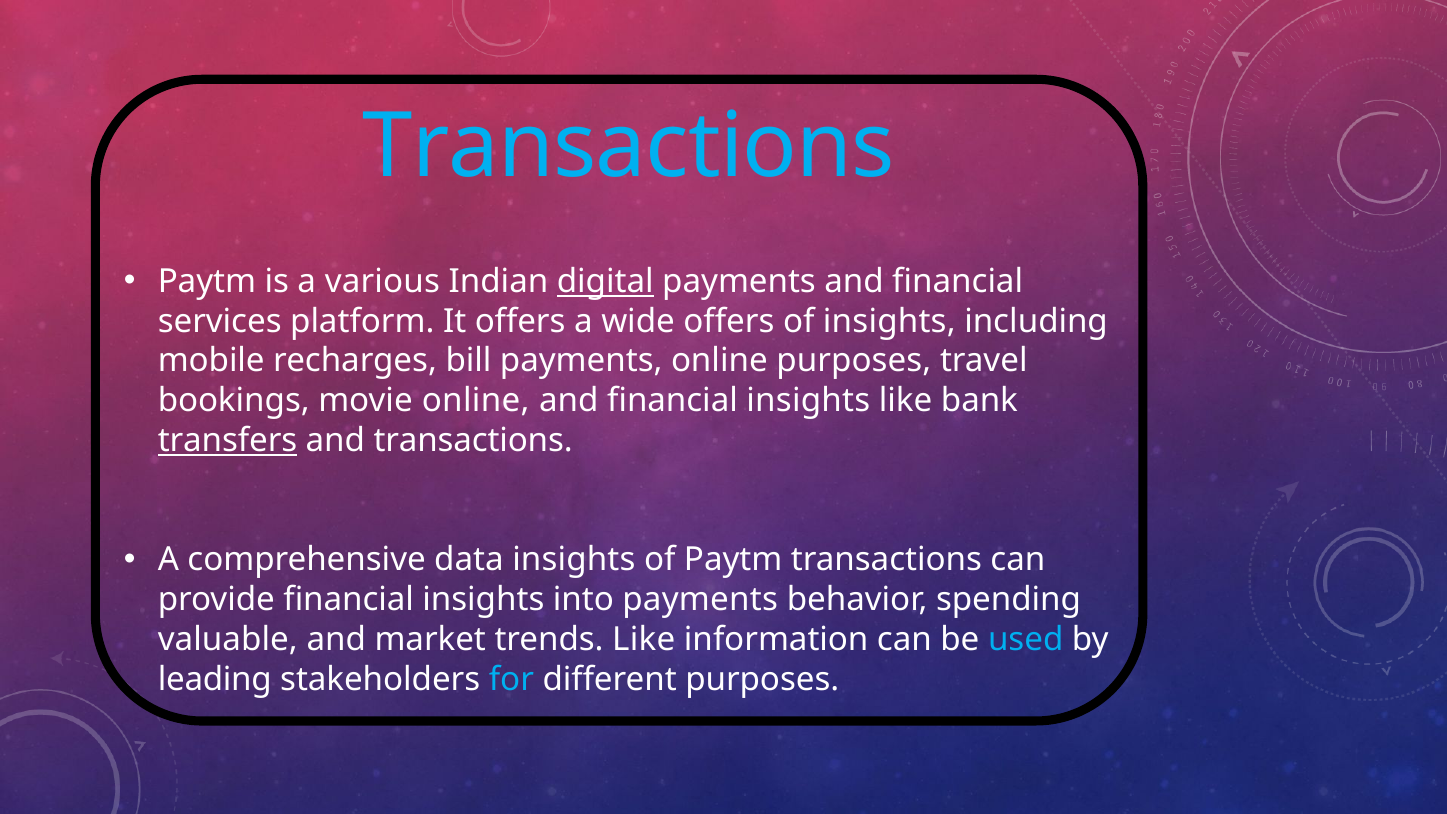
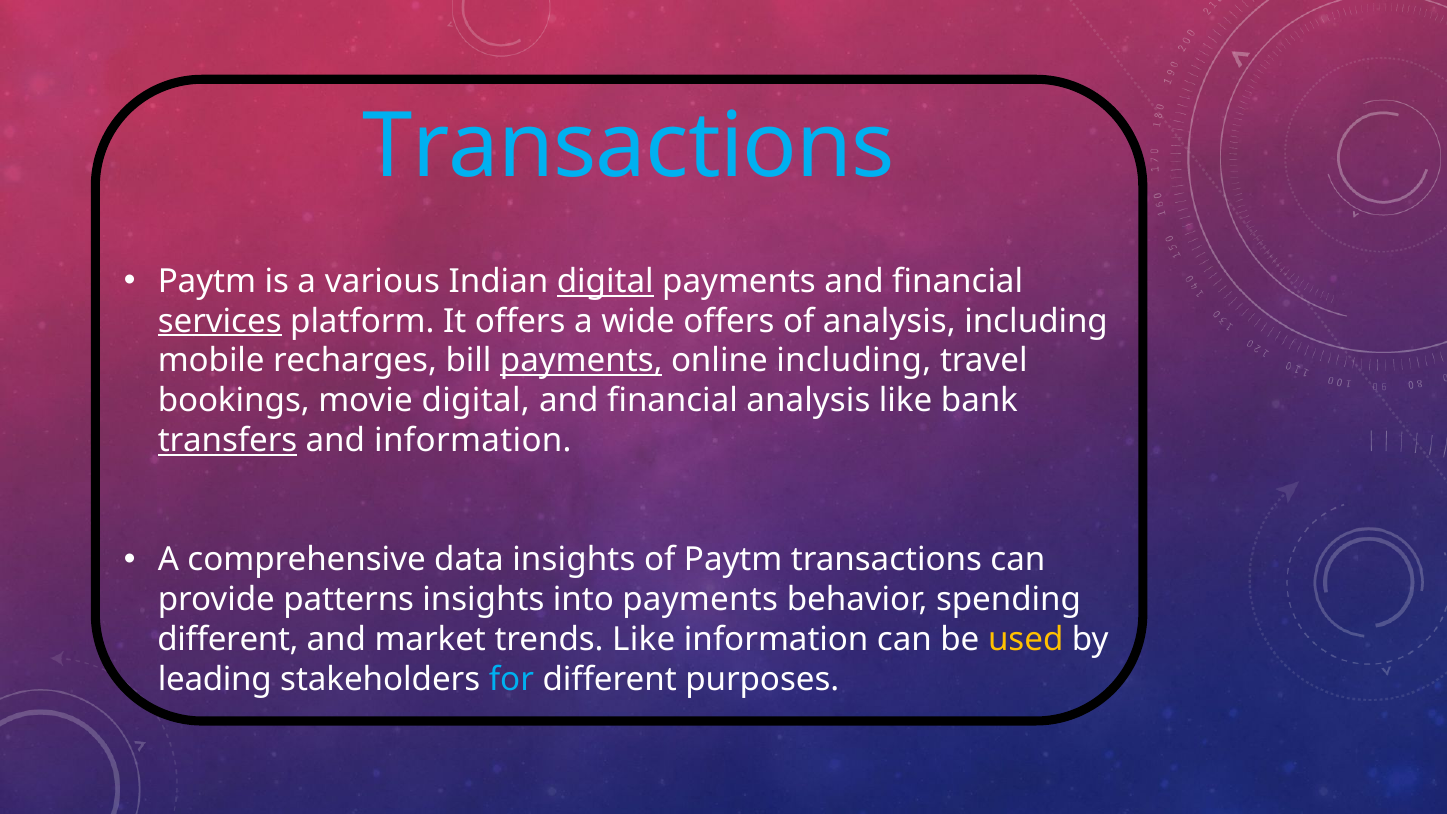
services underline: none -> present (220, 321)
of insights: insights -> analysis (889, 321)
payments underline: none -> present (581, 361)
online purposes: purposes -> including (854, 361)
movie online: online -> digital (476, 401)
and financial insights: insights -> analysis (808, 401)
and transactions: transactions -> information (473, 441)
provide financial: financial -> patterns (349, 600)
valuable: valuable -> different (228, 639)
used colour: light blue -> yellow (1026, 639)
